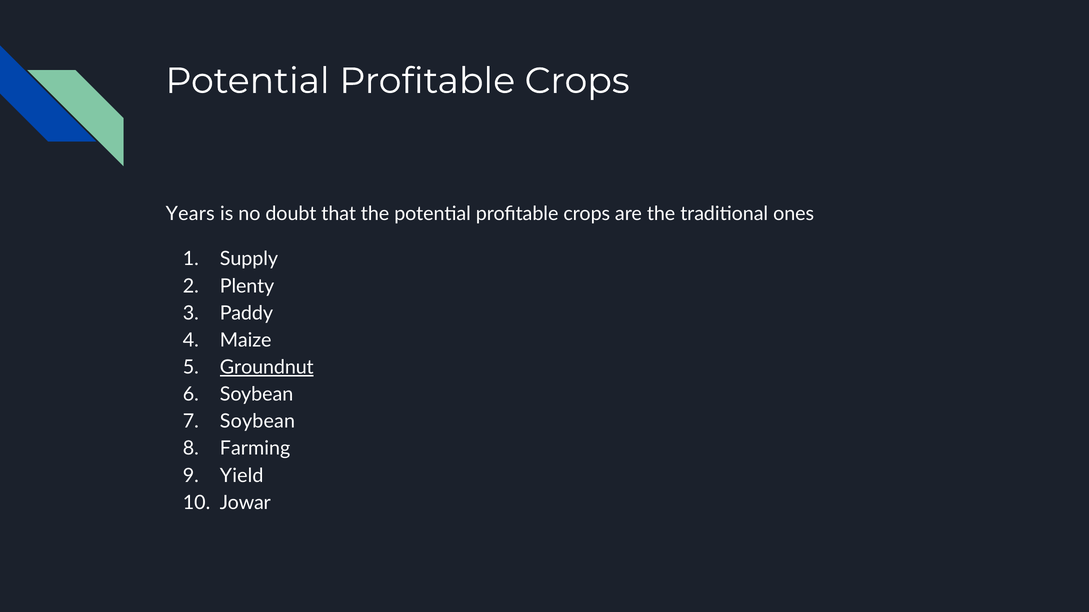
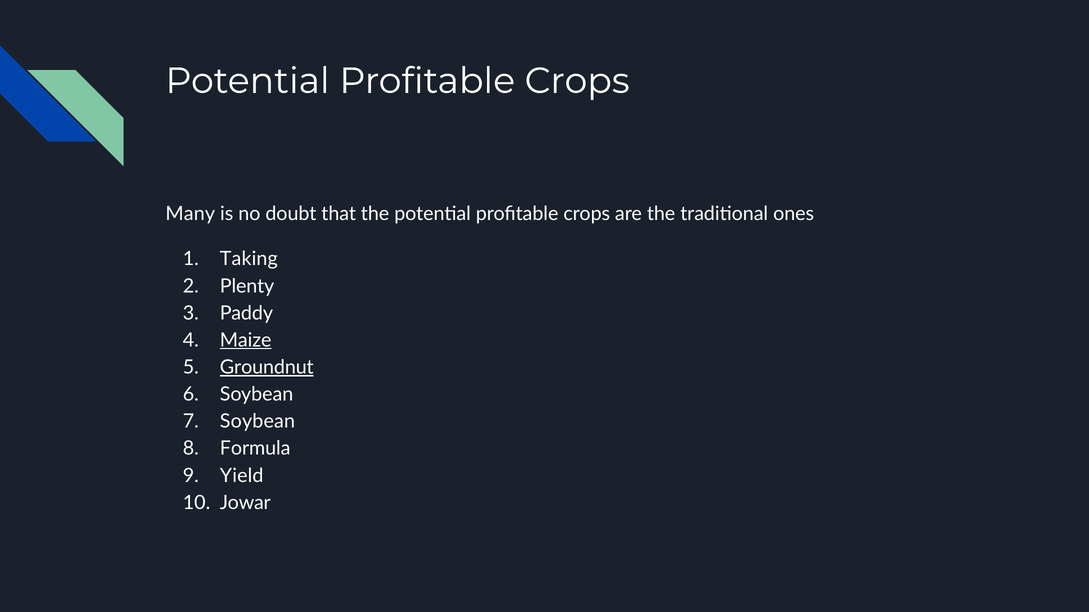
Years: Years -> Many (190, 214)
Supply: Supply -> Taking (249, 259)
Maize underline: none -> present (246, 341)
Farming: Farming -> Formula (255, 449)
